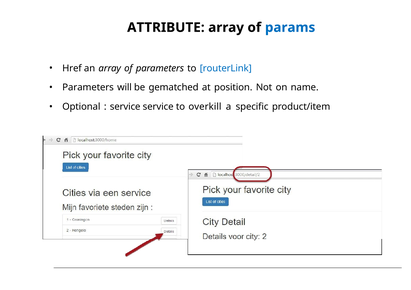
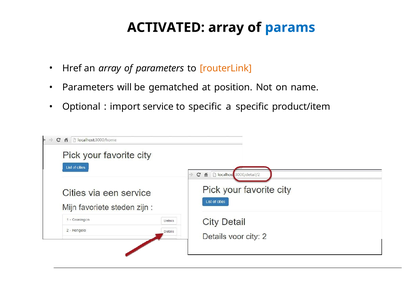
ATTRIBUTE: ATTRIBUTE -> ACTIVATED (166, 28)
routerLink colour: blue -> orange (226, 68)
service: service -> import (125, 107)
to overkill: overkill -> specific (205, 107)
